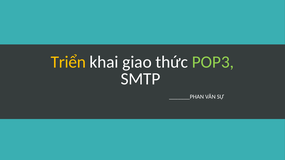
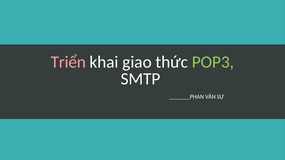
Triển colour: yellow -> pink (68, 62)
